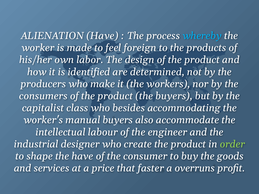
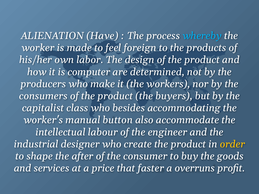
identified: identified -> computer (89, 72)
manual buyers: buyers -> button (118, 120)
order colour: light green -> yellow (232, 144)
the have: have -> after (83, 156)
